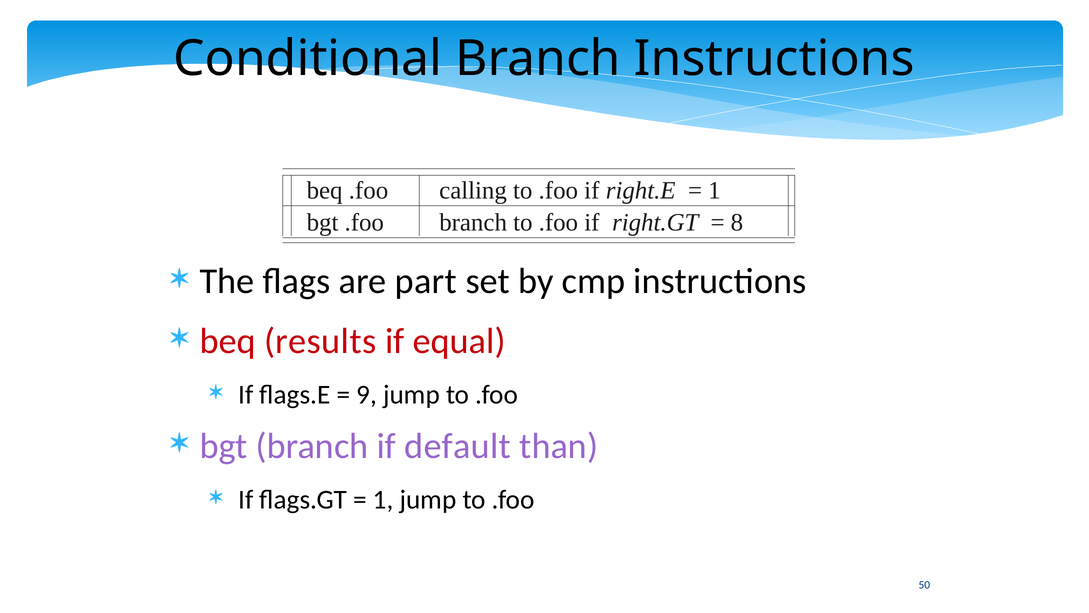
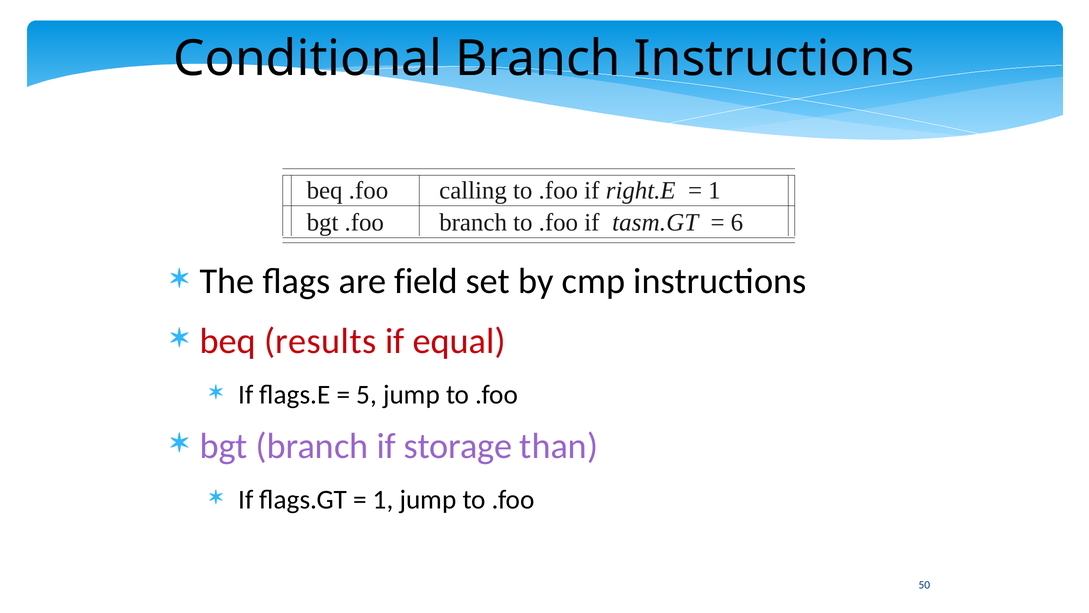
right.GT: right.GT -> tasm.GT (655, 222)
8: 8 -> 6 (737, 222)
part: part -> field (426, 281)
9: 9 -> 5 (367, 394)
default: default -> storage (458, 446)
